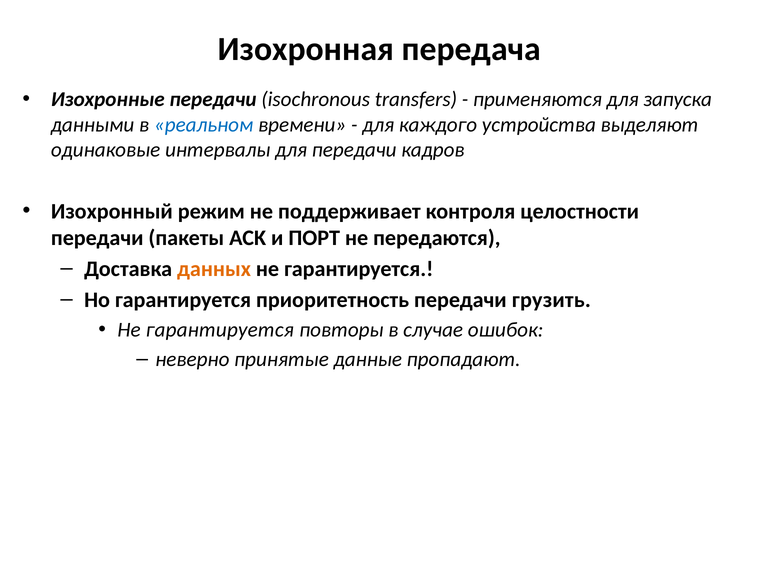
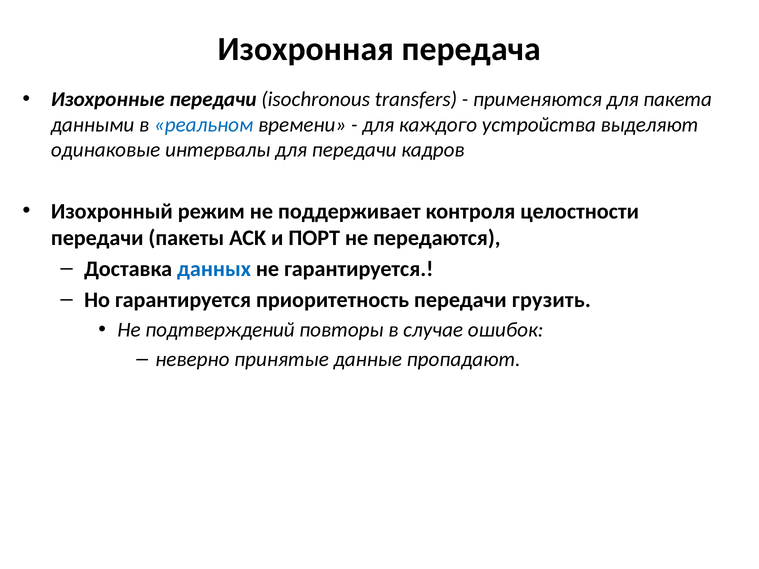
запуска: запуска -> пакета (678, 99)
данных colour: orange -> blue (214, 269)
гарантируется: гарантируется -> подтверждений (220, 330)
